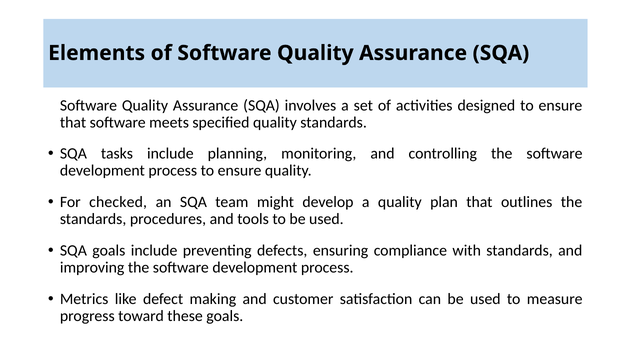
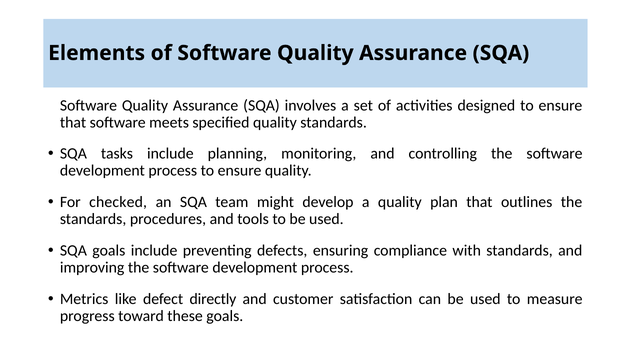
making: making -> directly (213, 299)
